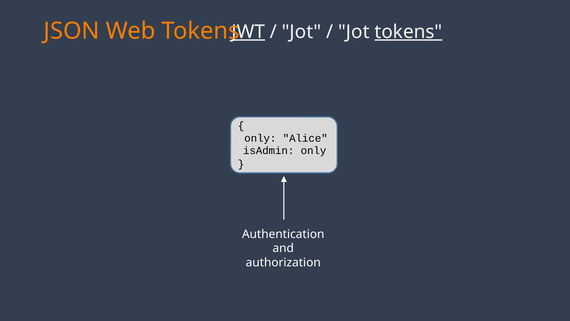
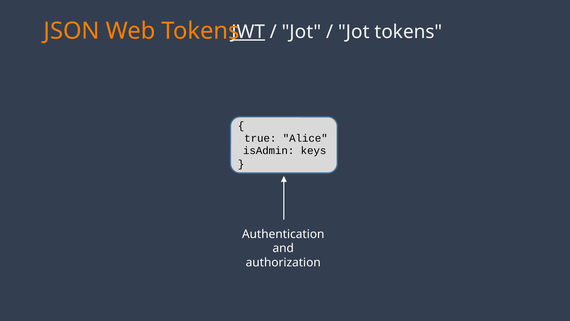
tokens underline: present -> none (408, 32)
only: only -> true (260, 138)
isAdmin only: only -> keys (314, 150)
